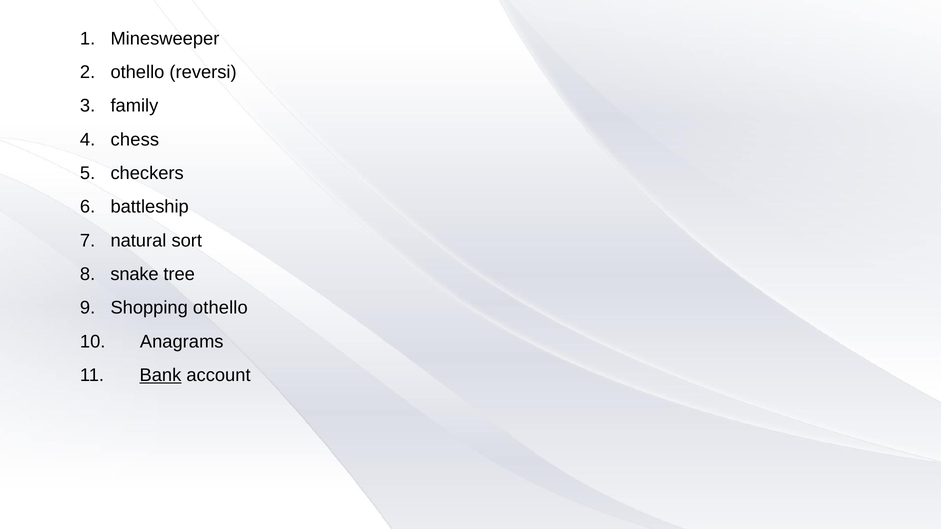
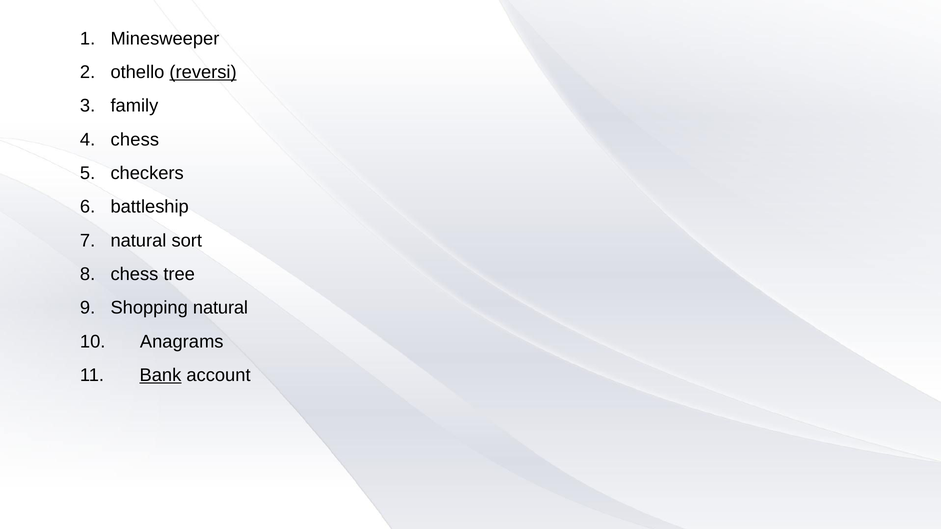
reversi underline: none -> present (203, 72)
8 snake: snake -> chess (134, 274)
Shopping othello: othello -> natural (221, 308)
